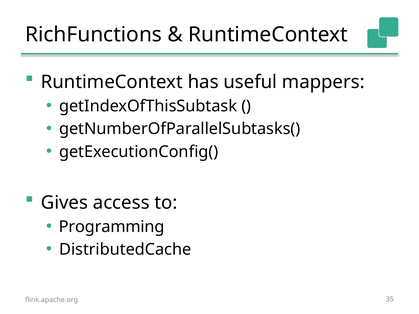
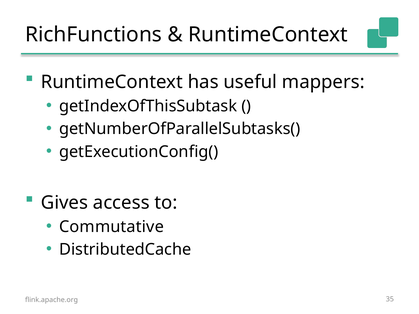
Programming: Programming -> Commutative (112, 227)
